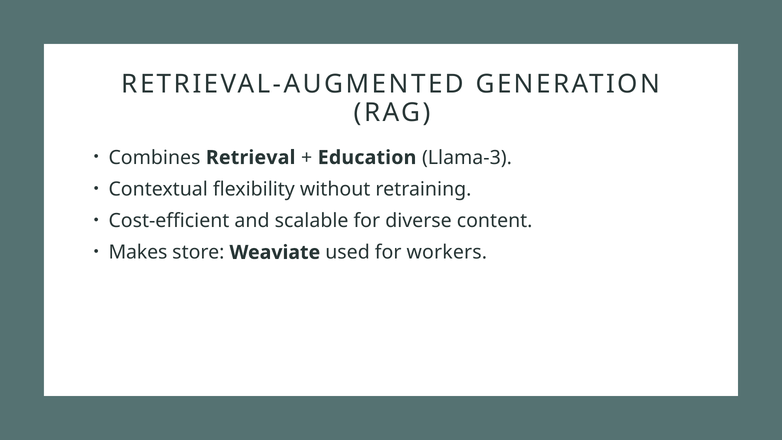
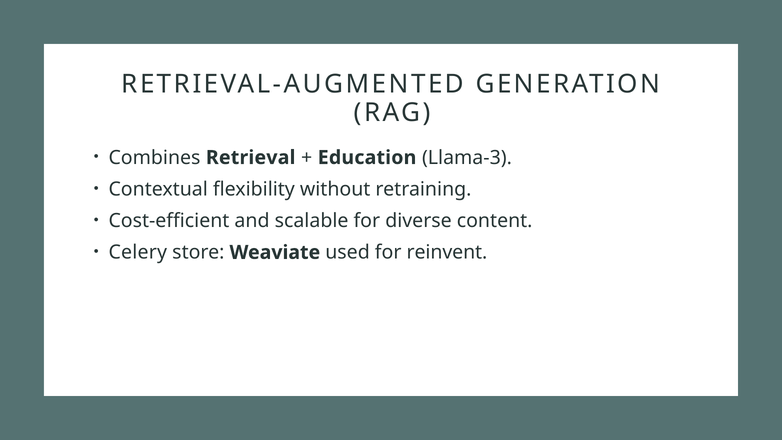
Makes: Makes -> Celery (138, 252)
workers: workers -> reinvent (447, 252)
